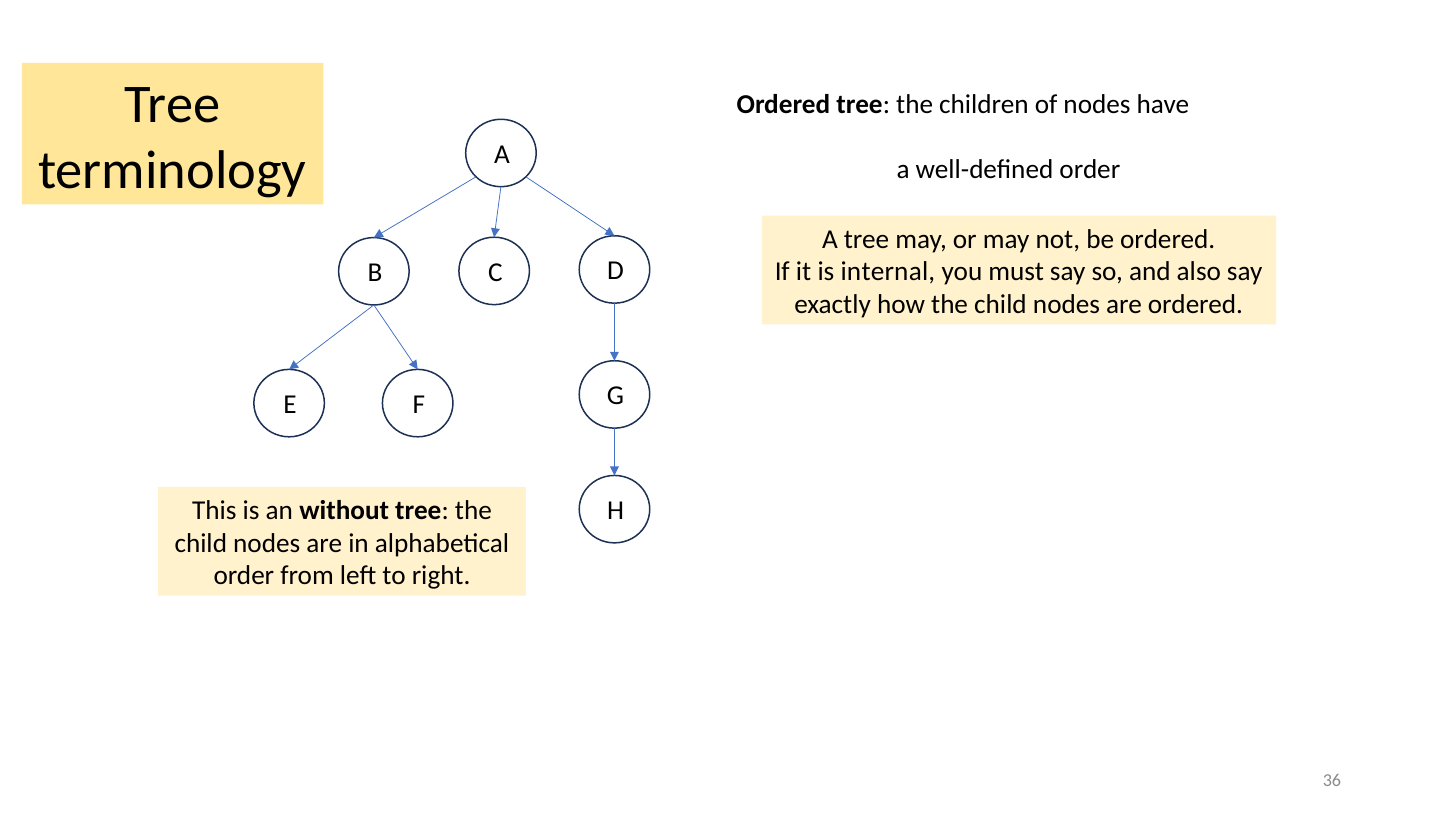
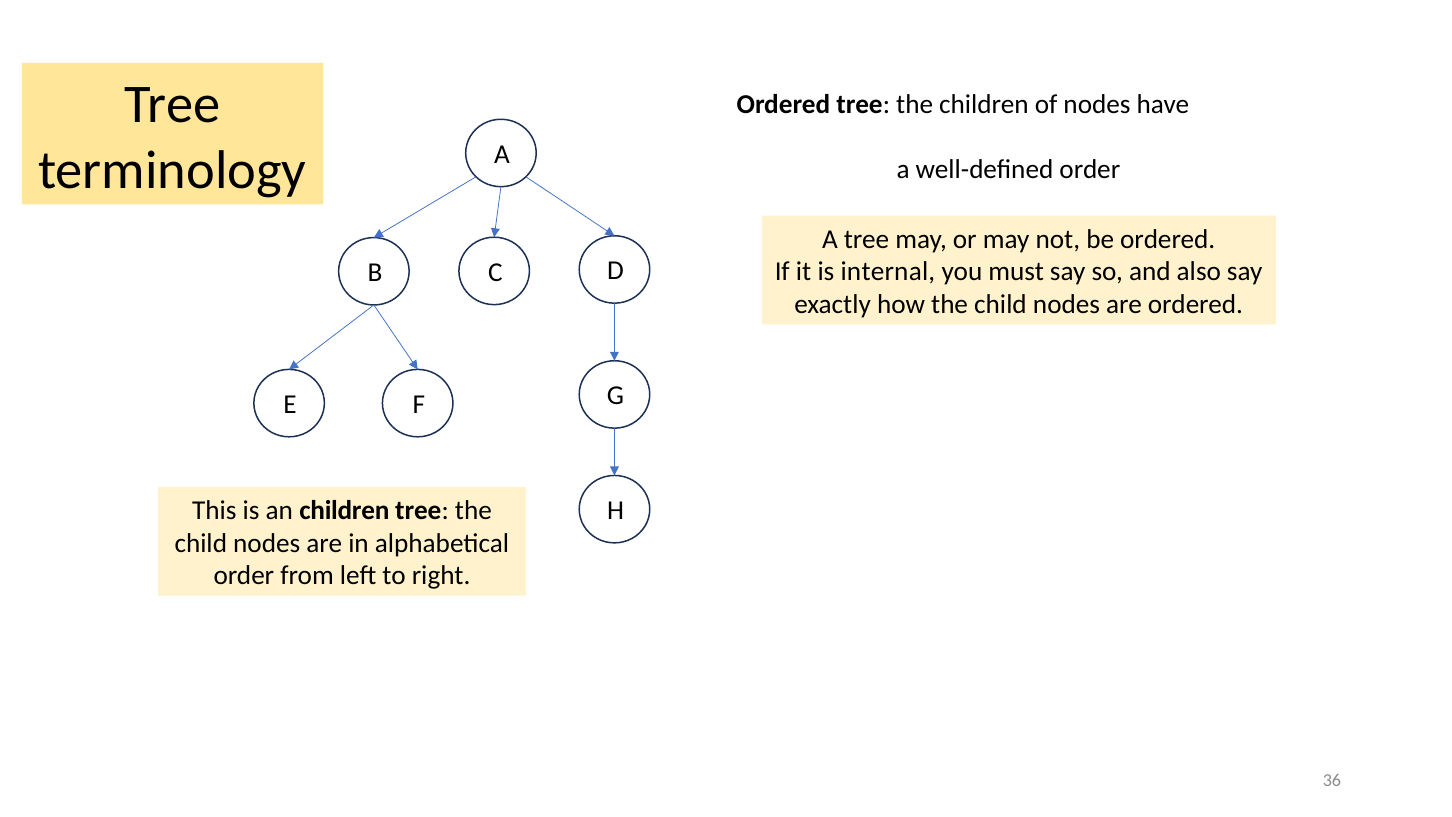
an without: without -> children (344, 510)
